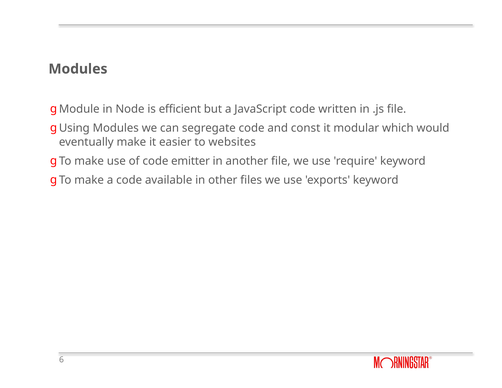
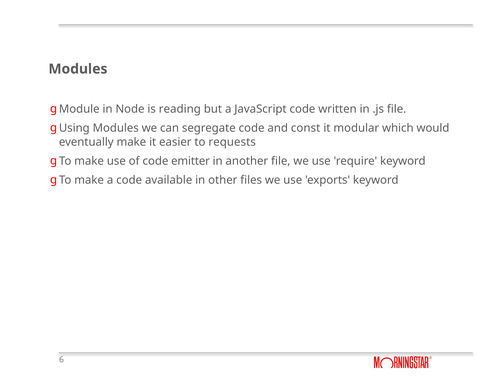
efficient: efficient -> reading (180, 109)
websites: websites -> requests (232, 142)
